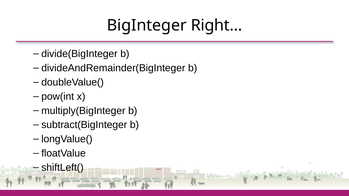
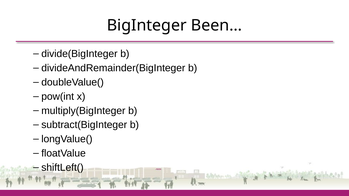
Right…: Right… -> Been… (216, 25)
